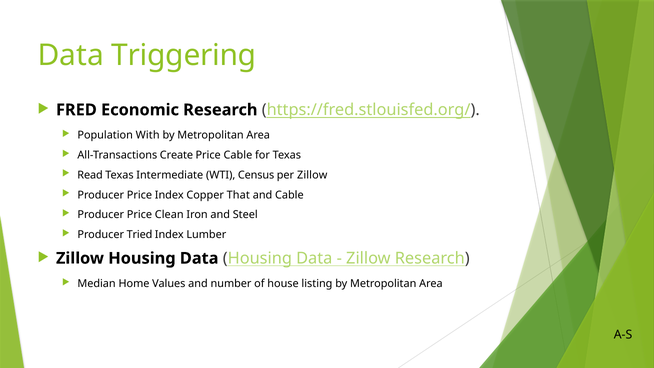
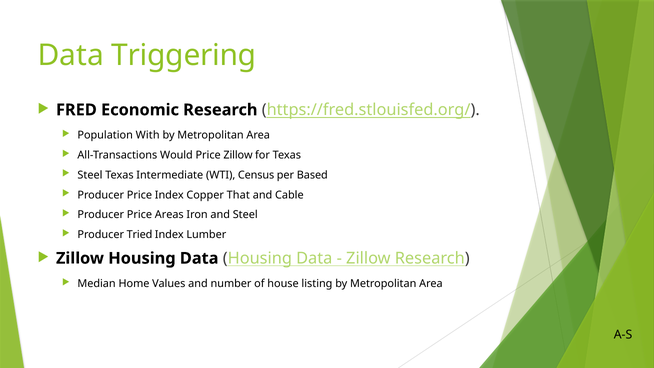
Create: Create -> Would (176, 155)
Price Cable: Cable -> Zillow (238, 155)
Read: Read -> Steel (90, 175)
per Zillow: Zillow -> Based (312, 175)
Clean: Clean -> Areas (169, 215)
